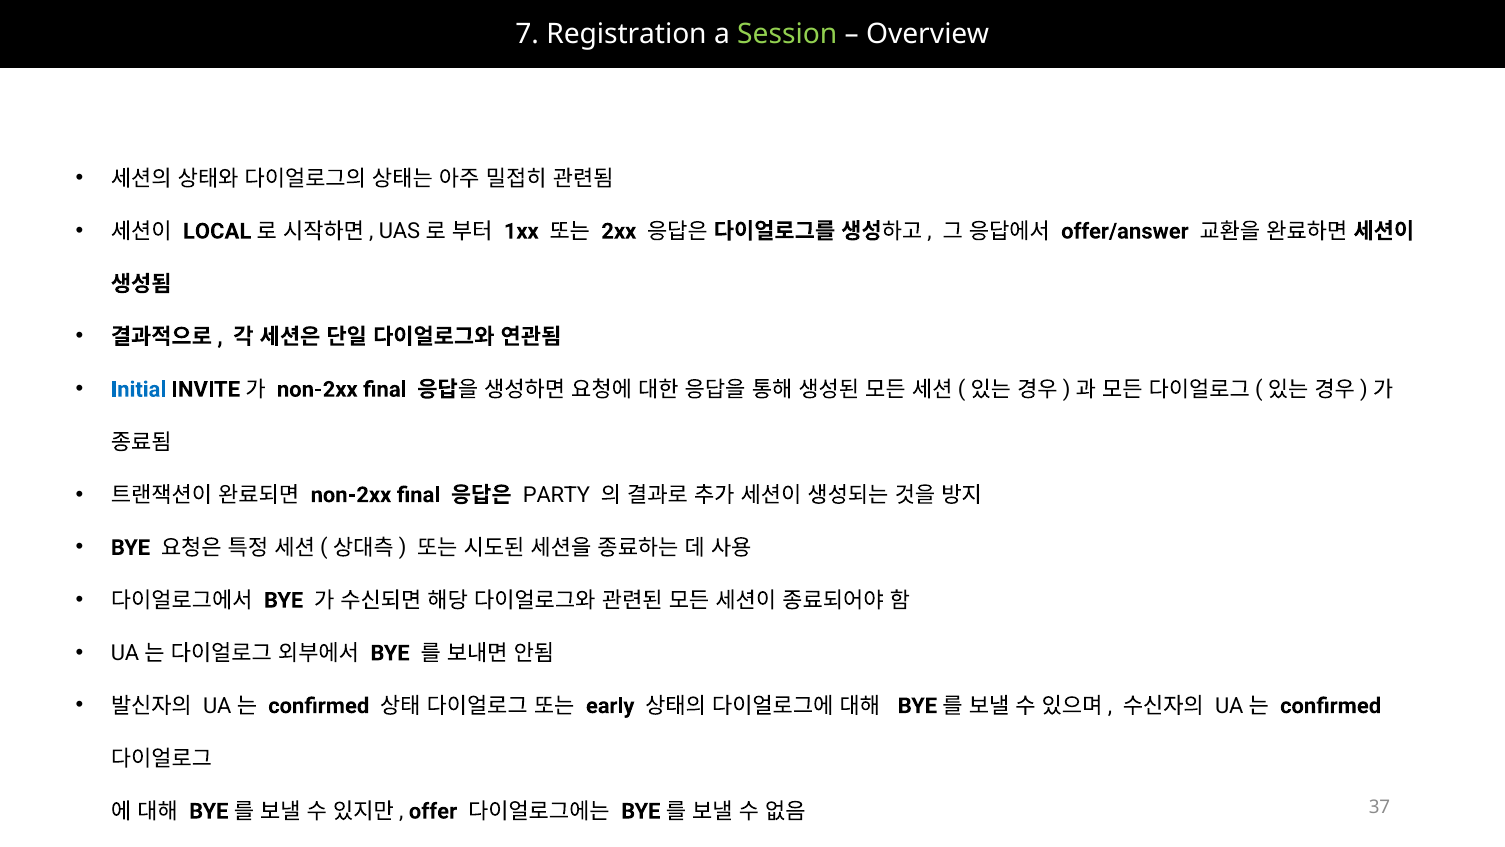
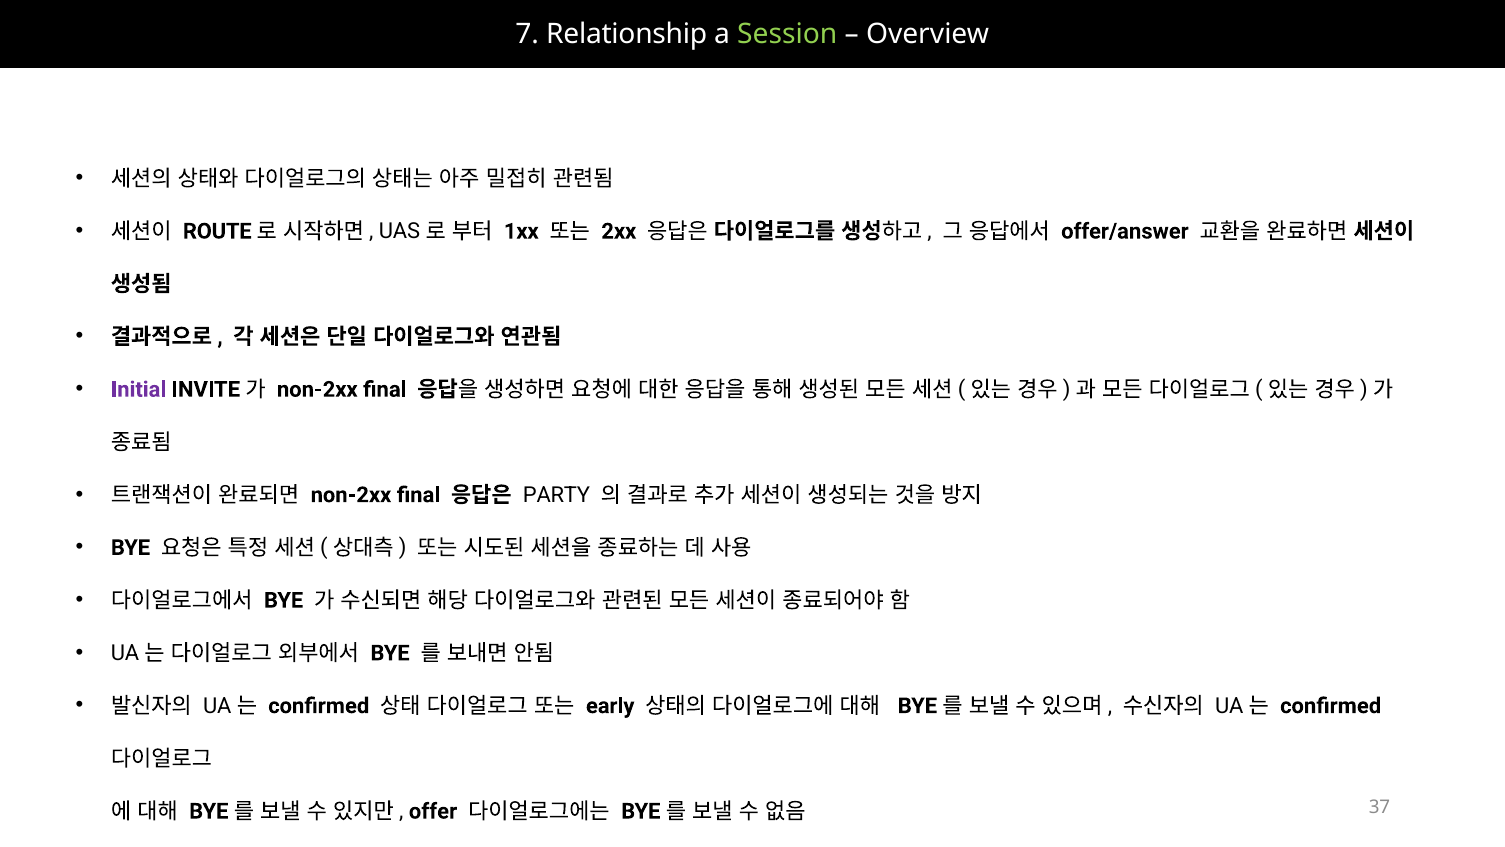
Registration: Registration -> Relationship (627, 34)
LOCAL: LOCAL -> ROUTE (217, 231)
Initial colour: blue -> purple (139, 389)
